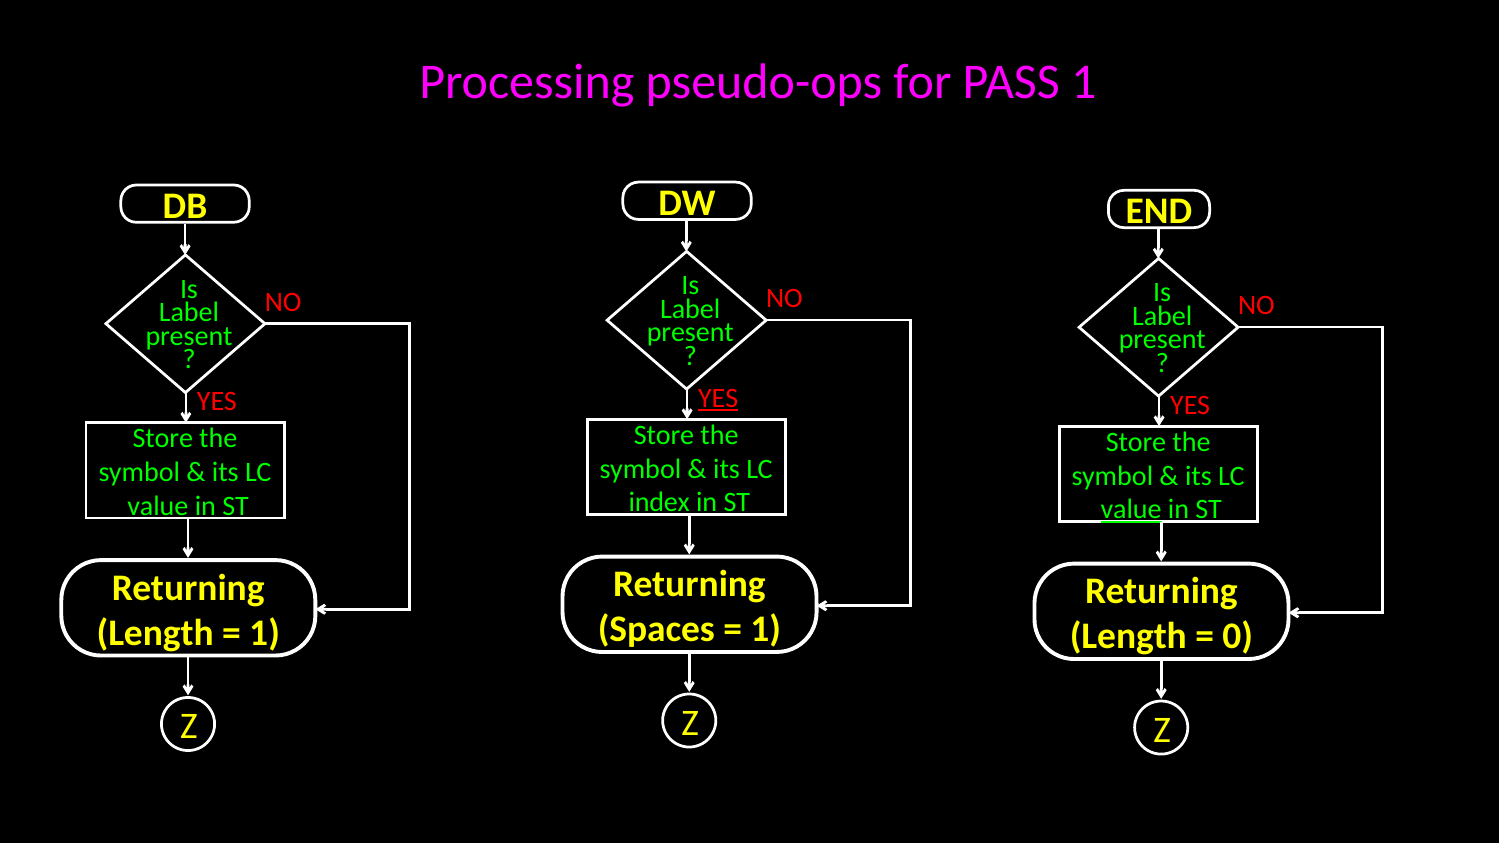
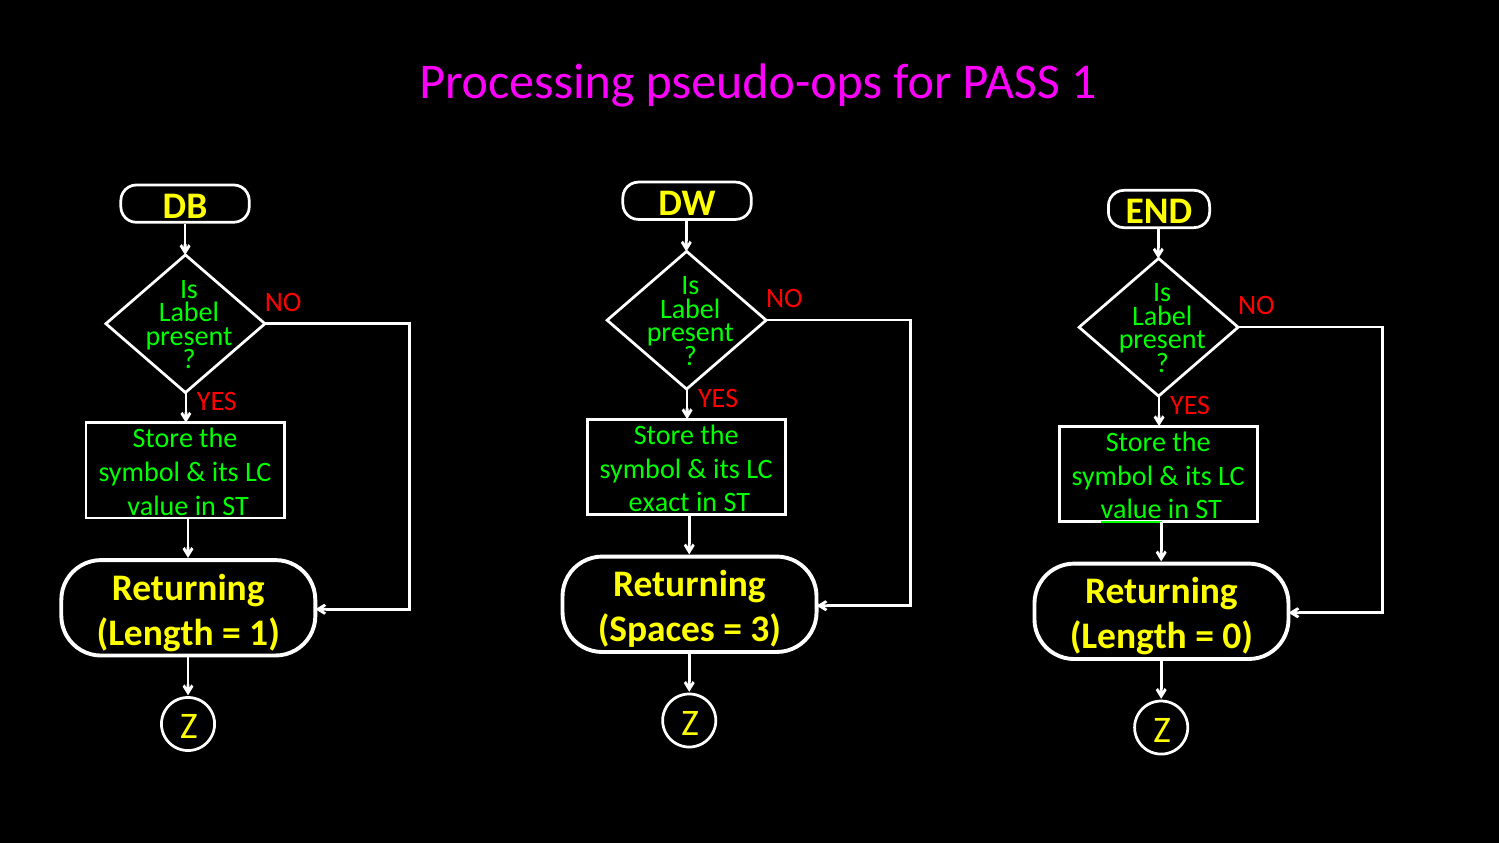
YES underline: present -> none (718, 398)
index: index -> exact (659, 503)
1: 1 -> 3 (766, 630)
